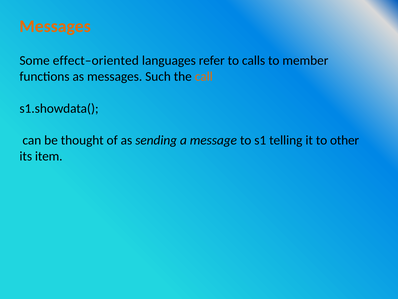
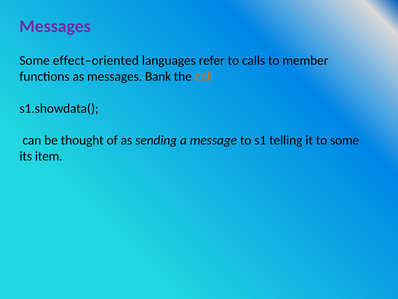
Messages colour: orange -> purple (55, 26)
Such: Such -> Bank (158, 76)
to other: other -> some (345, 140)
